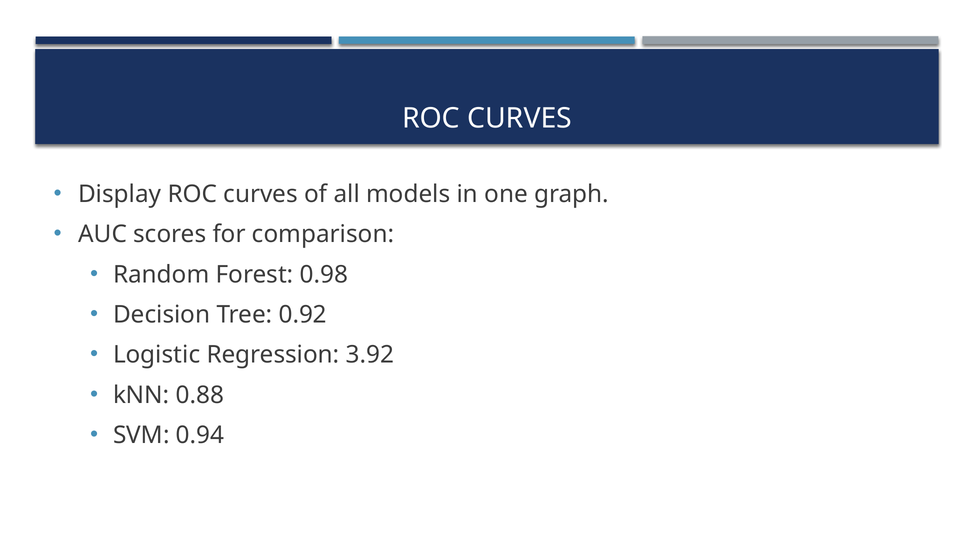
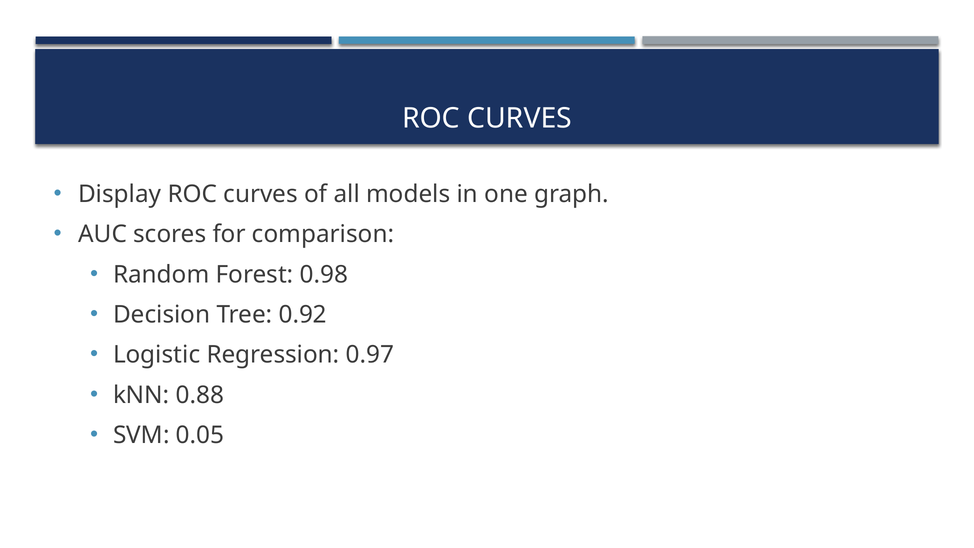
3.92: 3.92 -> 0.97 (370, 355)
0.94: 0.94 -> 0.05 (200, 435)
